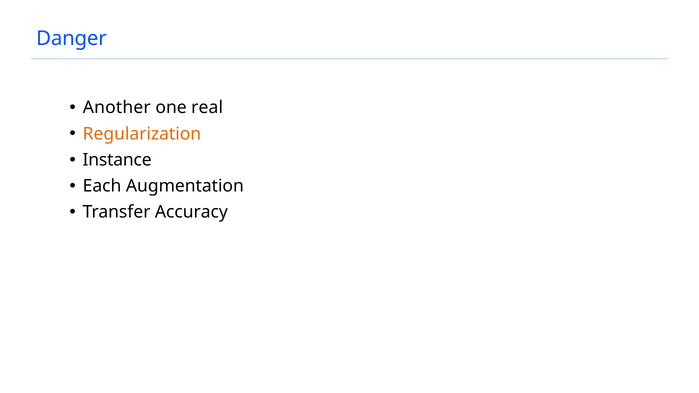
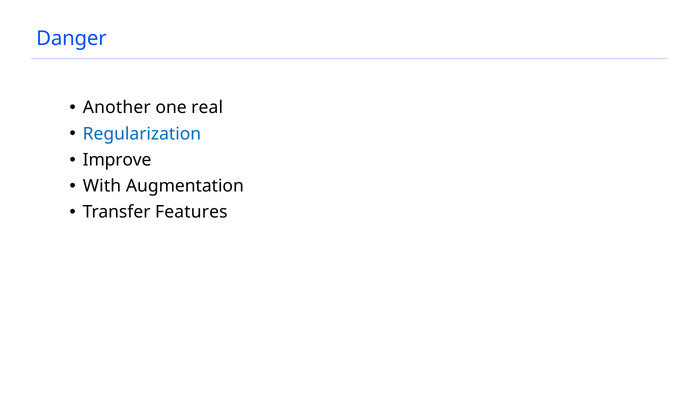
Regularization colour: orange -> blue (142, 134)
Instance: Instance -> Improve (117, 160)
Each: Each -> With (102, 186)
Accuracy: Accuracy -> Features (191, 212)
